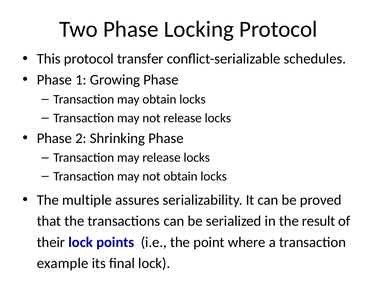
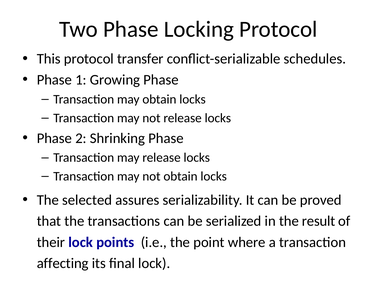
multiple: multiple -> selected (87, 200)
example: example -> affecting (63, 263)
